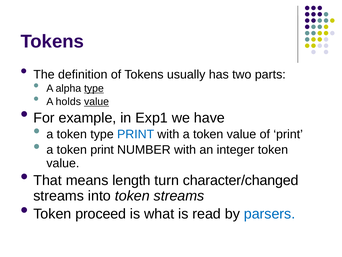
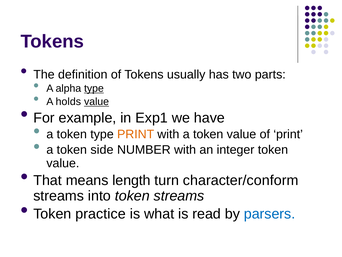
PRINT colour: blue -> orange (136, 134)
token print: print -> side (102, 150)
character/changed: character/changed -> character/conform (241, 180)
proceed: proceed -> practice (101, 213)
